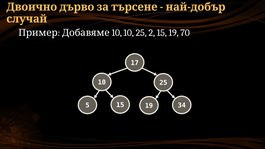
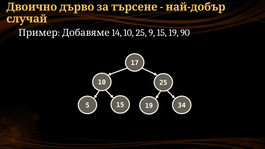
10: 10 -> 14 (117, 33)
2: 2 -> 9 (152, 33)
70: 70 -> 90 (185, 33)
